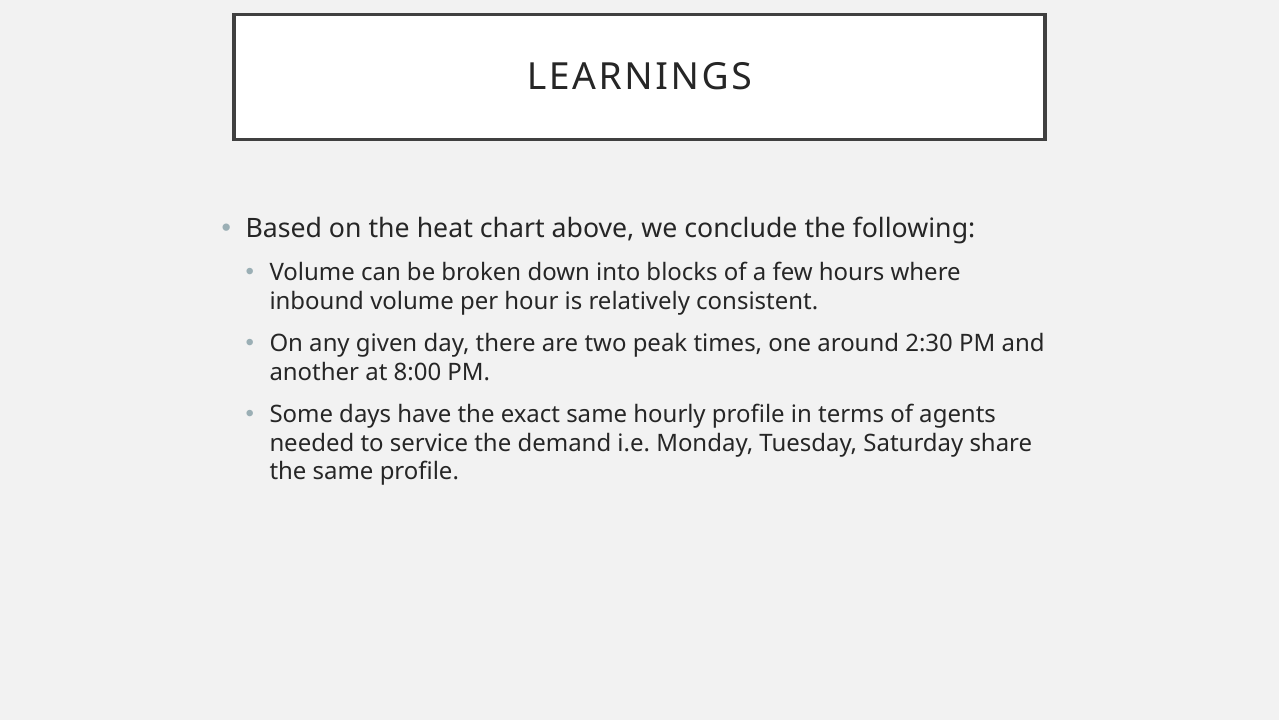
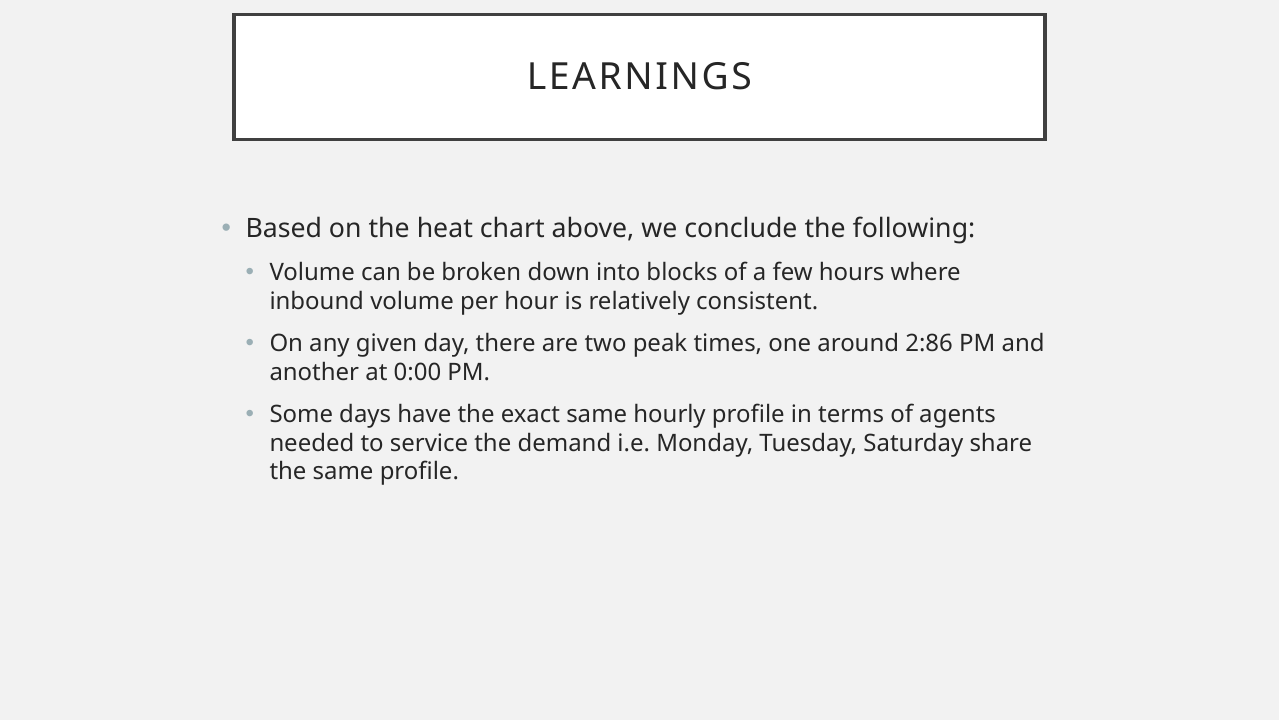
2:30: 2:30 -> 2:86 (929, 343)
8:00: 8:00 -> 0:00 (417, 372)
